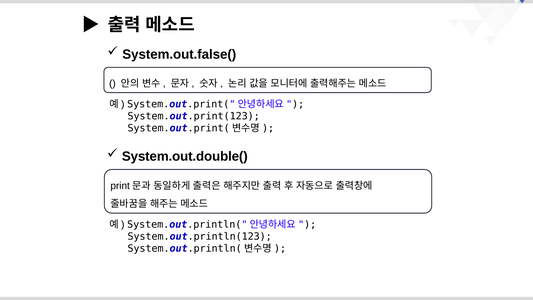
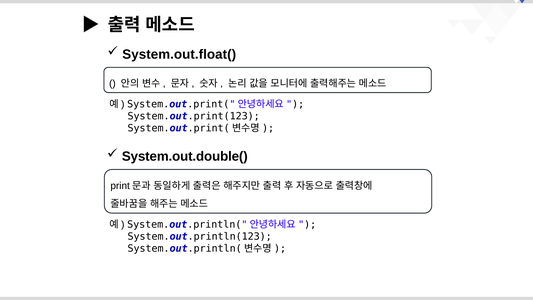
System.out.false(: System.out.false( -> System.out.float( (179, 54)
